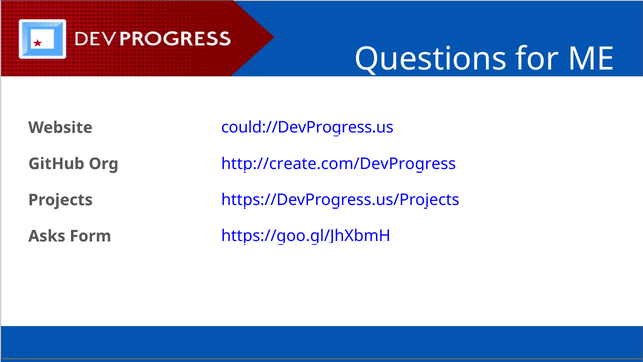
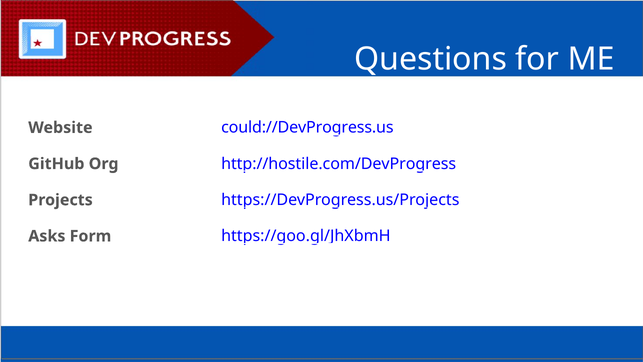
http://create.com/DevProgress: http://create.com/DevProgress -> http://hostile.com/DevProgress (339, 164)
